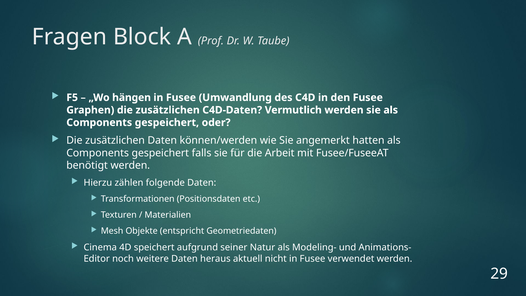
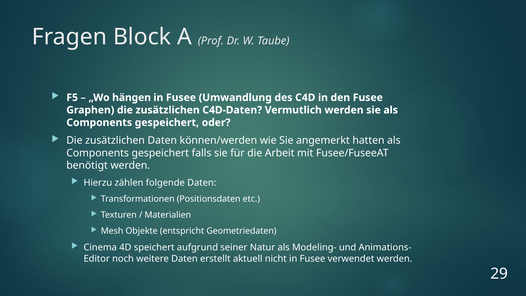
heraus: heraus -> erstellt (215, 259)
